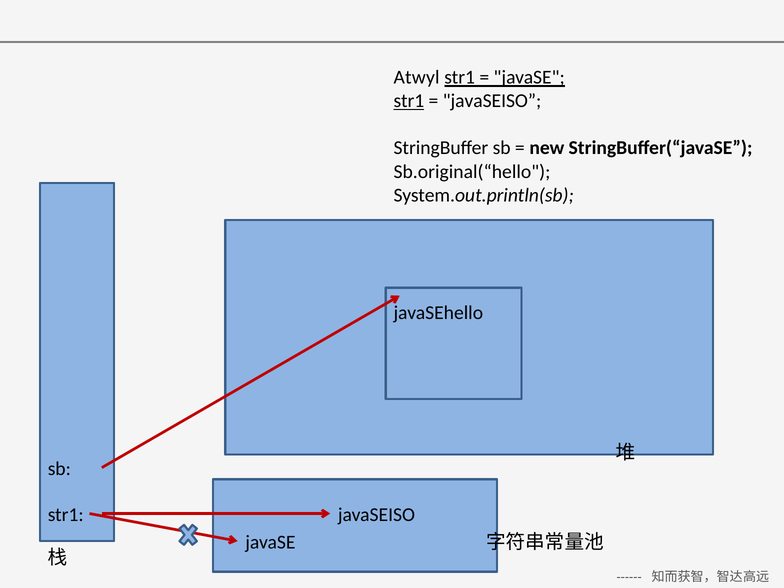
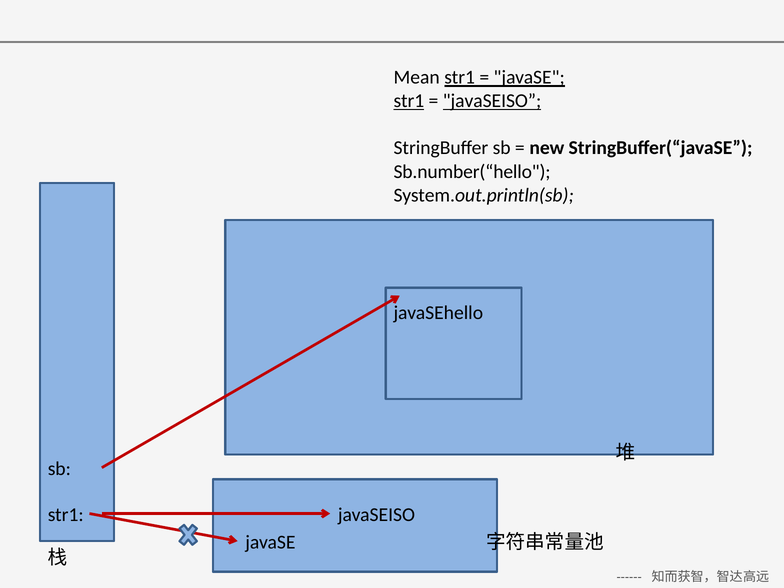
Atwyl: Atwyl -> Mean (417, 77)
javaSEISO underline: none -> present (492, 101)
Sb.original(“hello: Sb.original(“hello -> Sb.number(“hello (472, 172)
